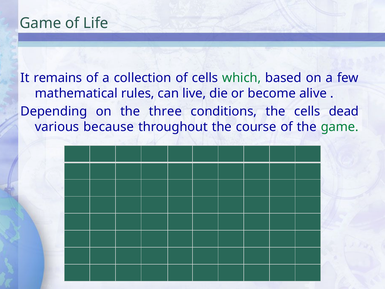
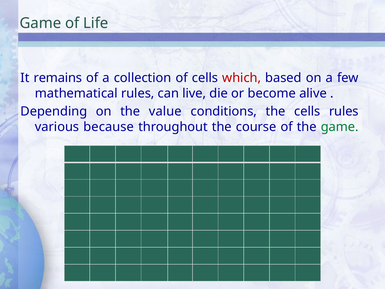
which colour: green -> red (242, 78)
three: three -> value (165, 111)
cells dead: dead -> rules (344, 111)
